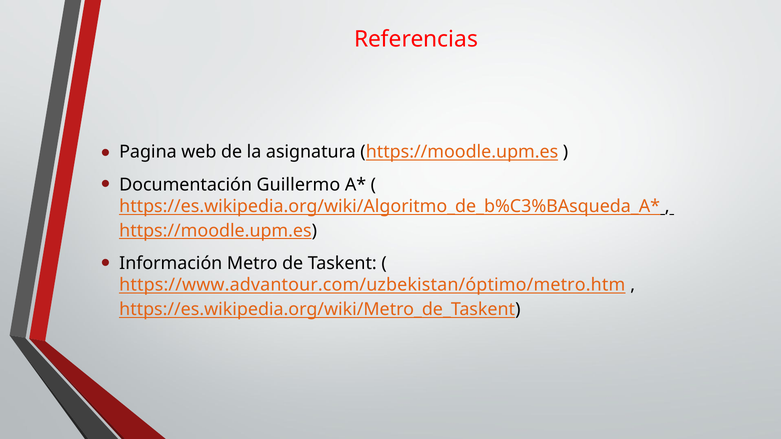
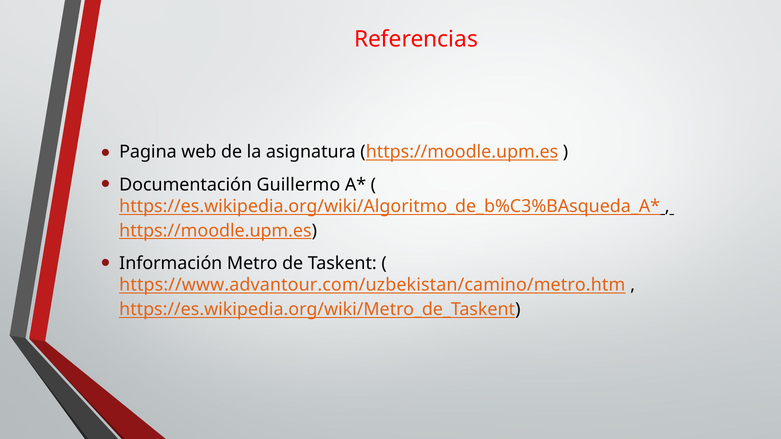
https://www.advantour.com/uzbekistan/óptimo/metro.htm: https://www.advantour.com/uzbekistan/óptimo/metro.htm -> https://www.advantour.com/uzbekistan/camino/metro.htm (372, 285)
